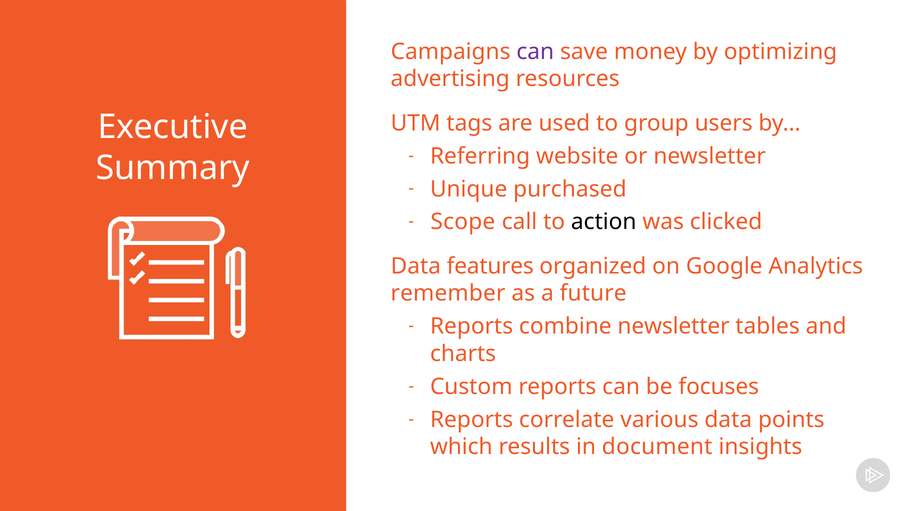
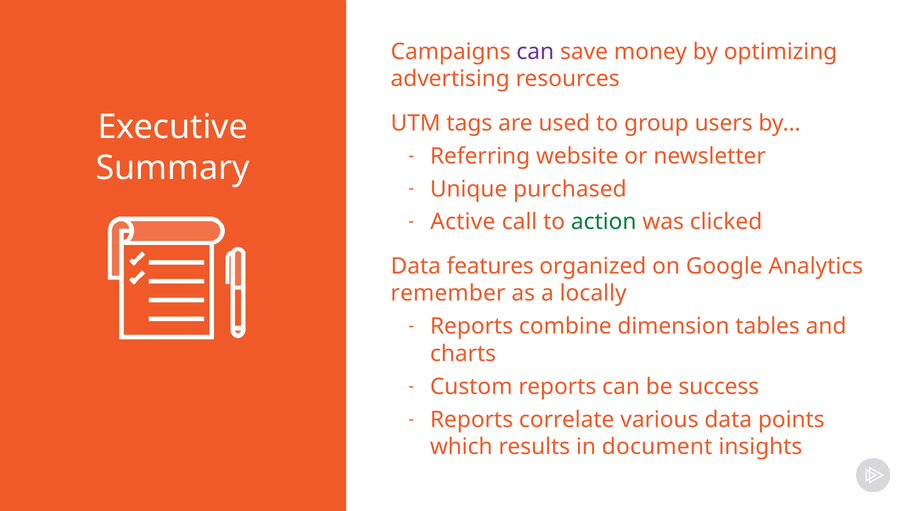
Scope: Scope -> Active (463, 222)
action colour: black -> green (604, 222)
future: future -> locally (593, 294)
combine newsletter: newsletter -> dimension (674, 327)
focuses: focuses -> success (719, 387)
